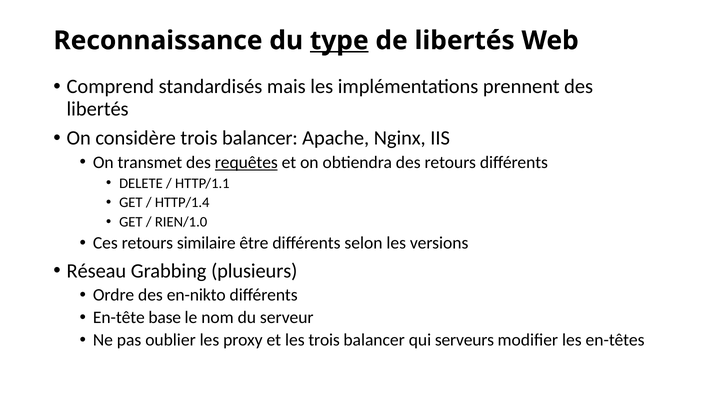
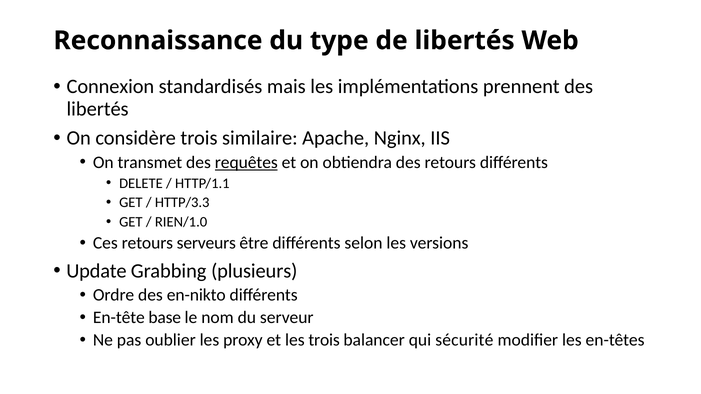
type underline: present -> none (339, 41)
Comprend: Comprend -> Connexion (110, 87)
considère trois balancer: balancer -> similaire (260, 138)
HTTP/1.4: HTTP/1.4 -> HTTP/3.3 (182, 203)
similaire: similaire -> serveurs (206, 243)
Réseau: Réseau -> Update (96, 271)
serveurs: serveurs -> sécurité (464, 340)
